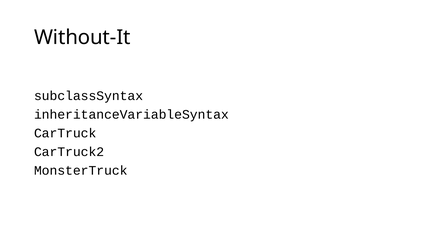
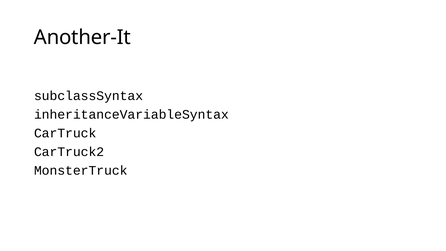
Without-It: Without-It -> Another-It (82, 37)
